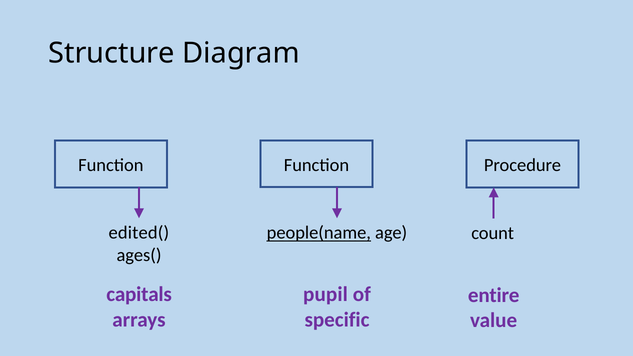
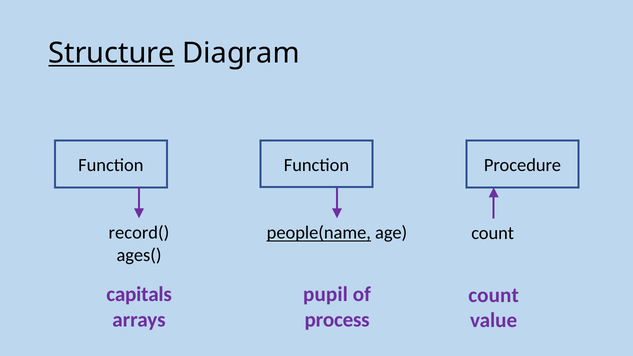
Structure underline: none -> present (111, 53)
edited(: edited( -> record( (139, 233)
entire: entire -> count (494, 295)
specific: specific -> process (337, 320)
